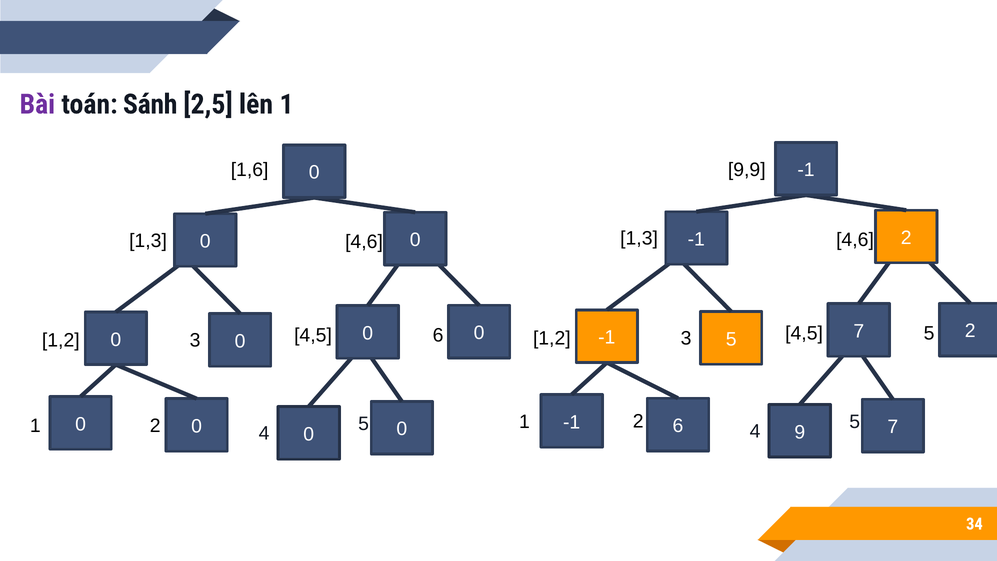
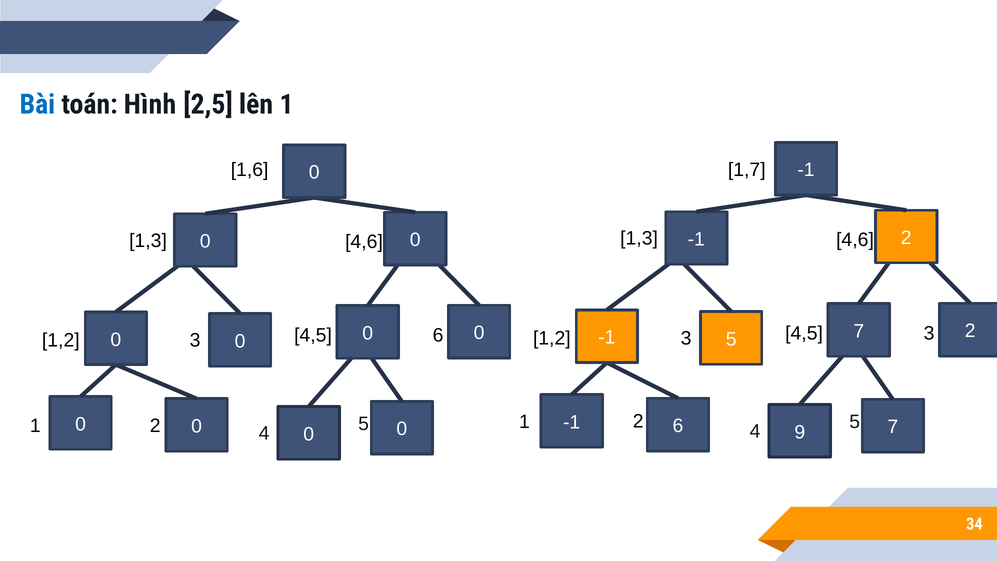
Bài colour: purple -> blue (37, 104)
Sánh: Sánh -> Hình (150, 104)
9,9: 9,9 -> 1,7 (747, 170)
4,5 5: 5 -> 3 (929, 333)
